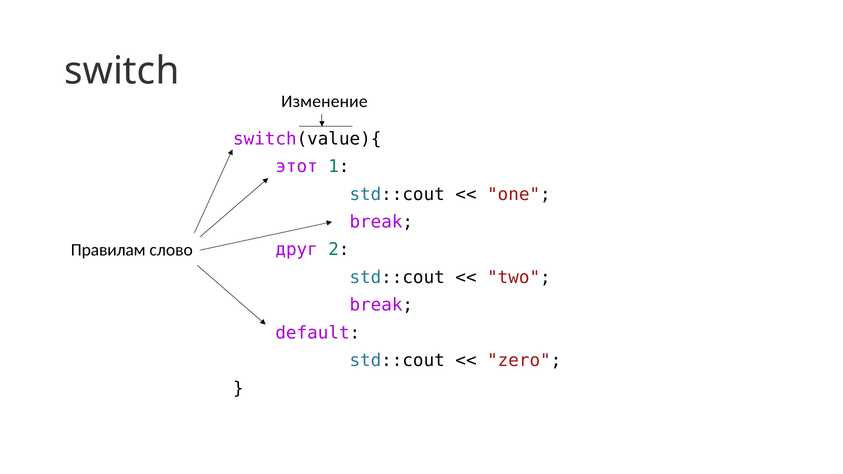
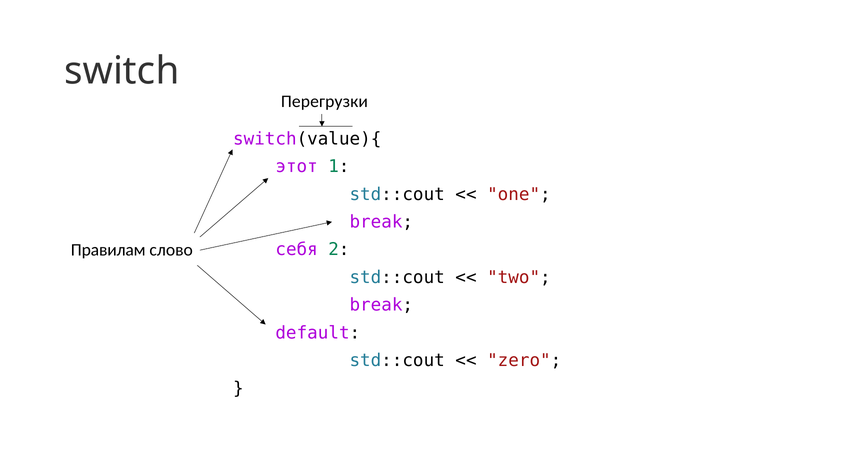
Изменение: Изменение -> Перегрузки (324, 101)
друг: друг -> себя (297, 250)
